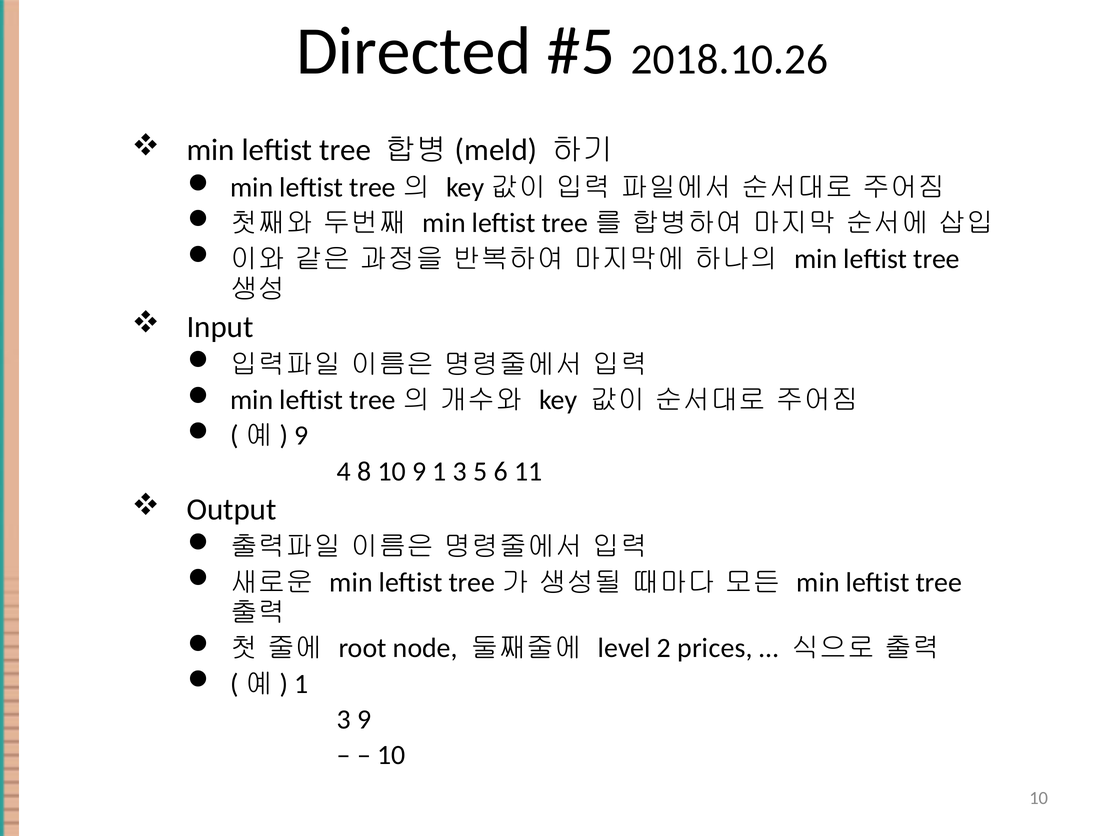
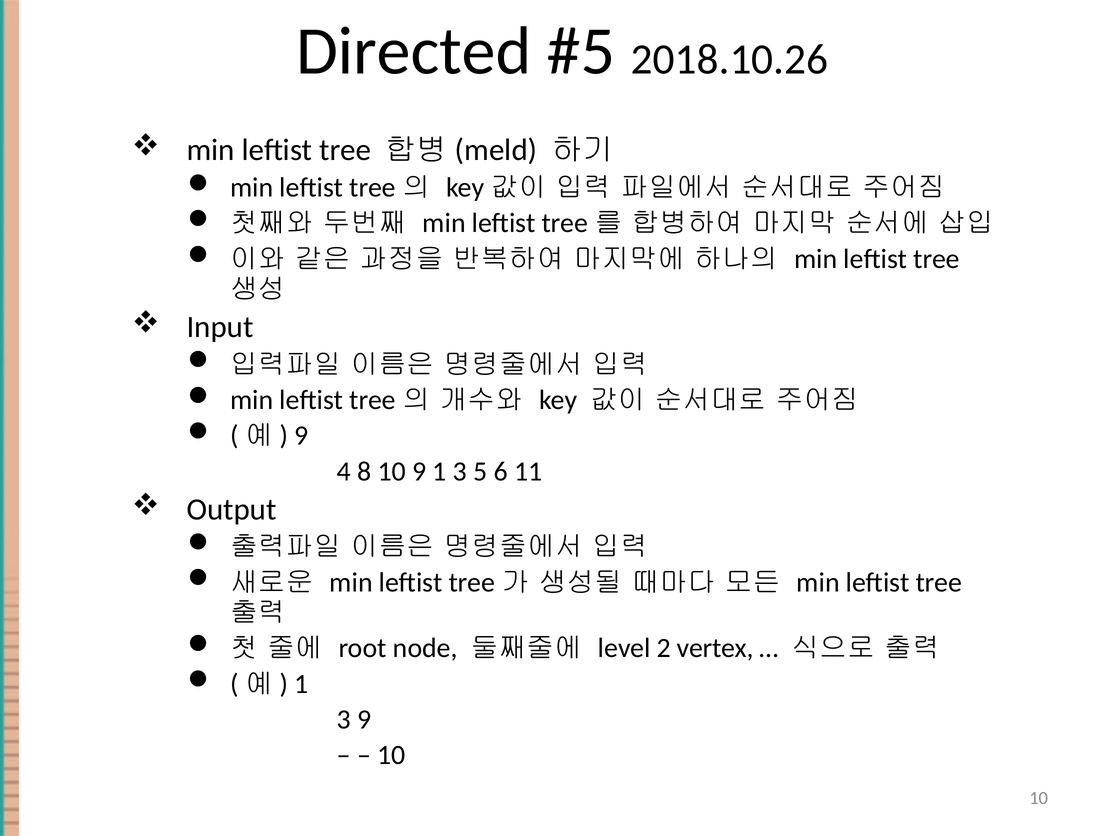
prices: prices -> vertex (715, 648)
